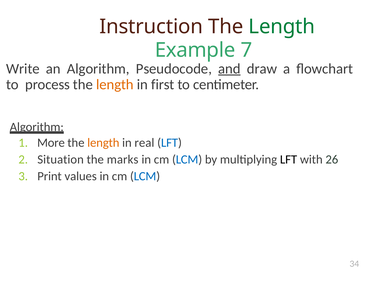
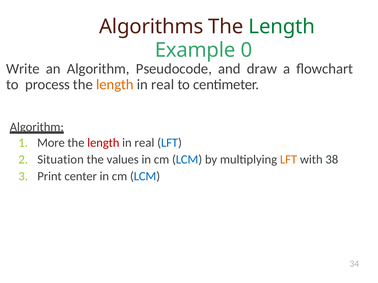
Instruction: Instruction -> Algorithms (151, 27)
7: 7 -> 0 (246, 50)
and underline: present -> none (229, 69)
first: first -> real (163, 85)
length colour: orange -> red (103, 143)
marks: marks -> values (123, 160)
LFT colour: black -> orange (289, 160)
26: 26 -> 38 (332, 160)
values: values -> center (81, 176)
